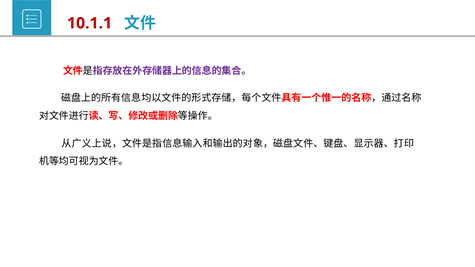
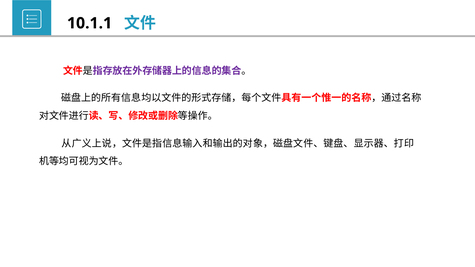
10.1.1 colour: red -> black (90, 23)
